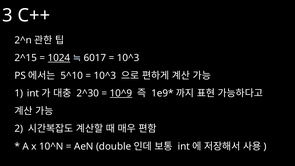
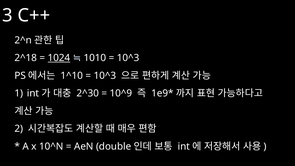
2^15: 2^15 -> 2^18 (26, 58)
6017: 6017 -> 1010 (95, 58)
5^10: 5^10 -> 1^10 (72, 76)
10^9 underline: present -> none (121, 93)
